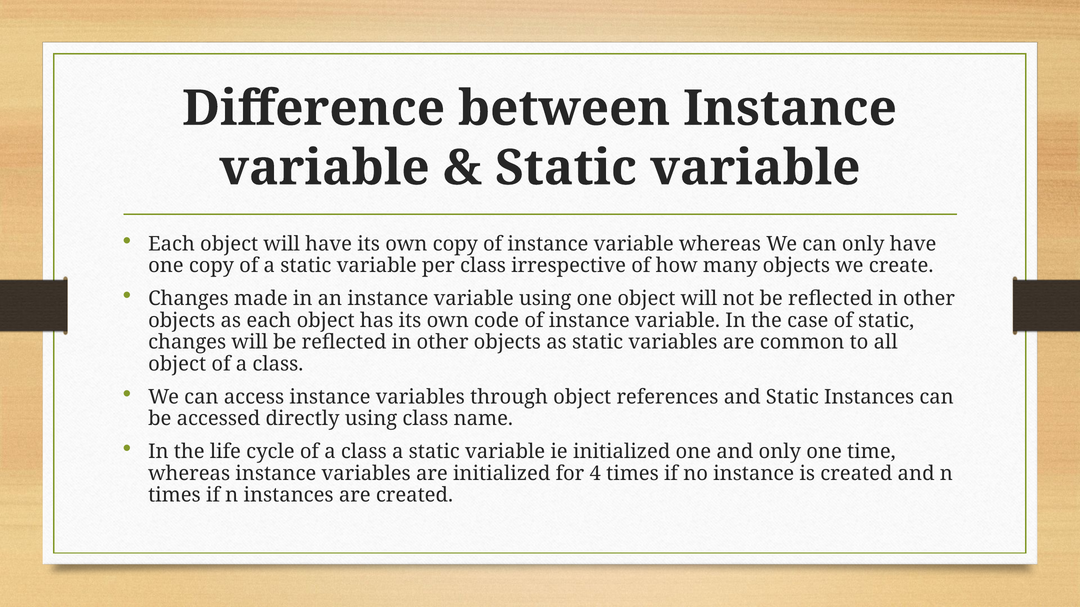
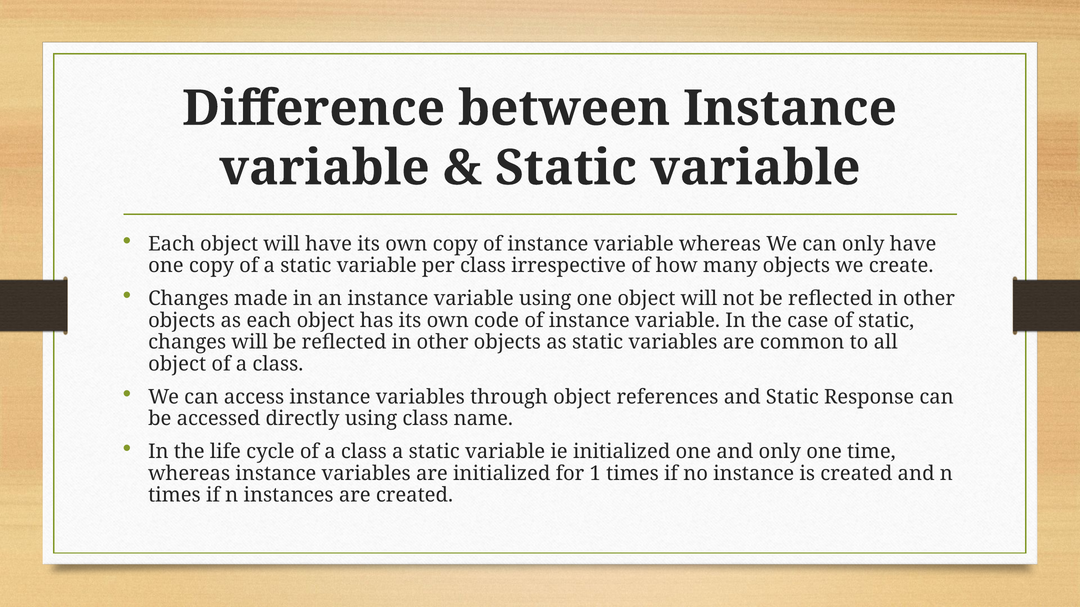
Static Instances: Instances -> Response (869, 397)
4: 4 -> 1 (595, 474)
